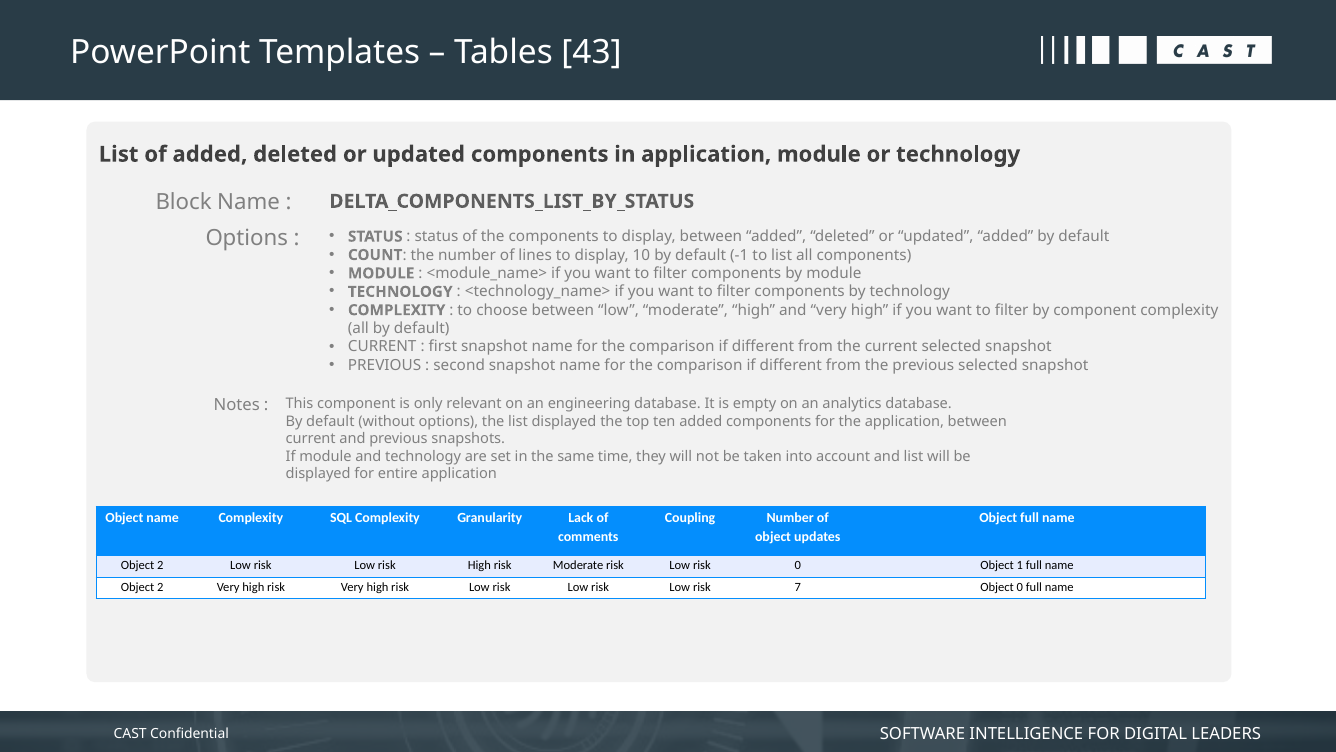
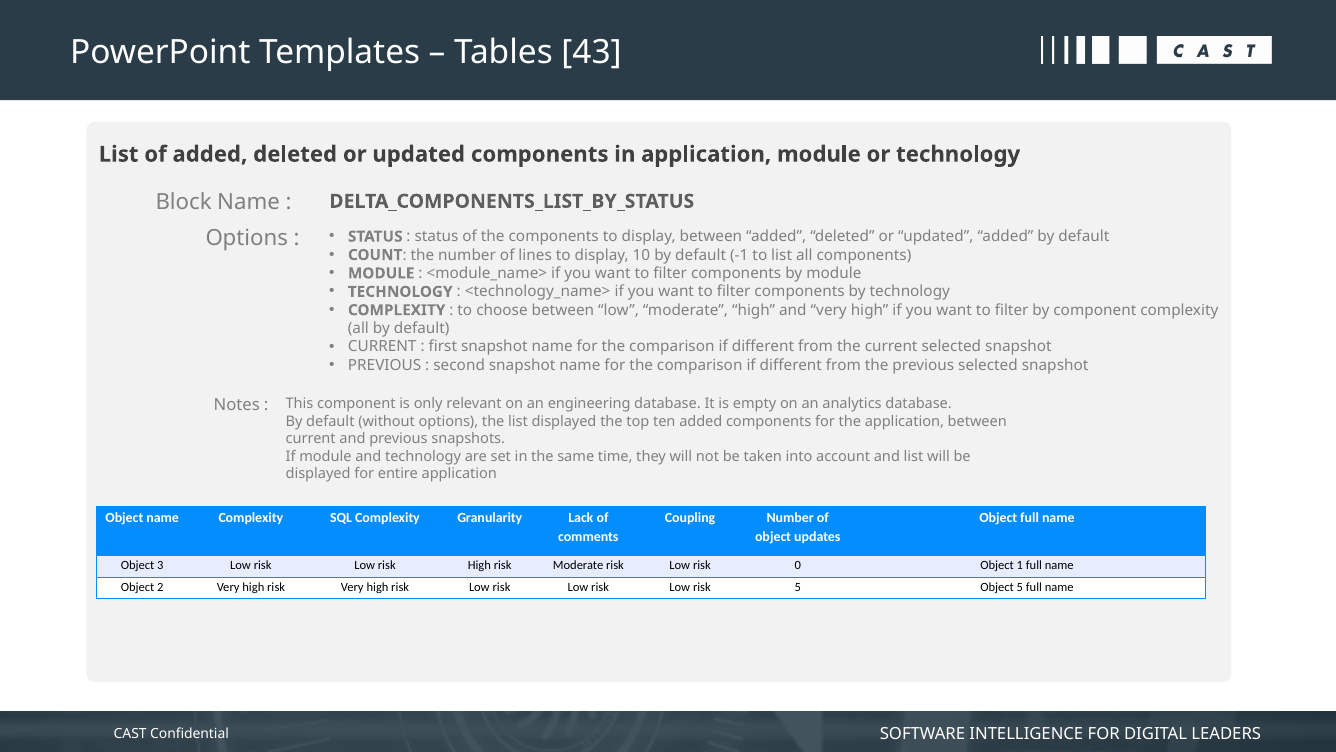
2: 2 -> 3 (160, 565)
risk 7: 7 -> 5 (798, 587)
Object 0: 0 -> 5 (1020, 587)
